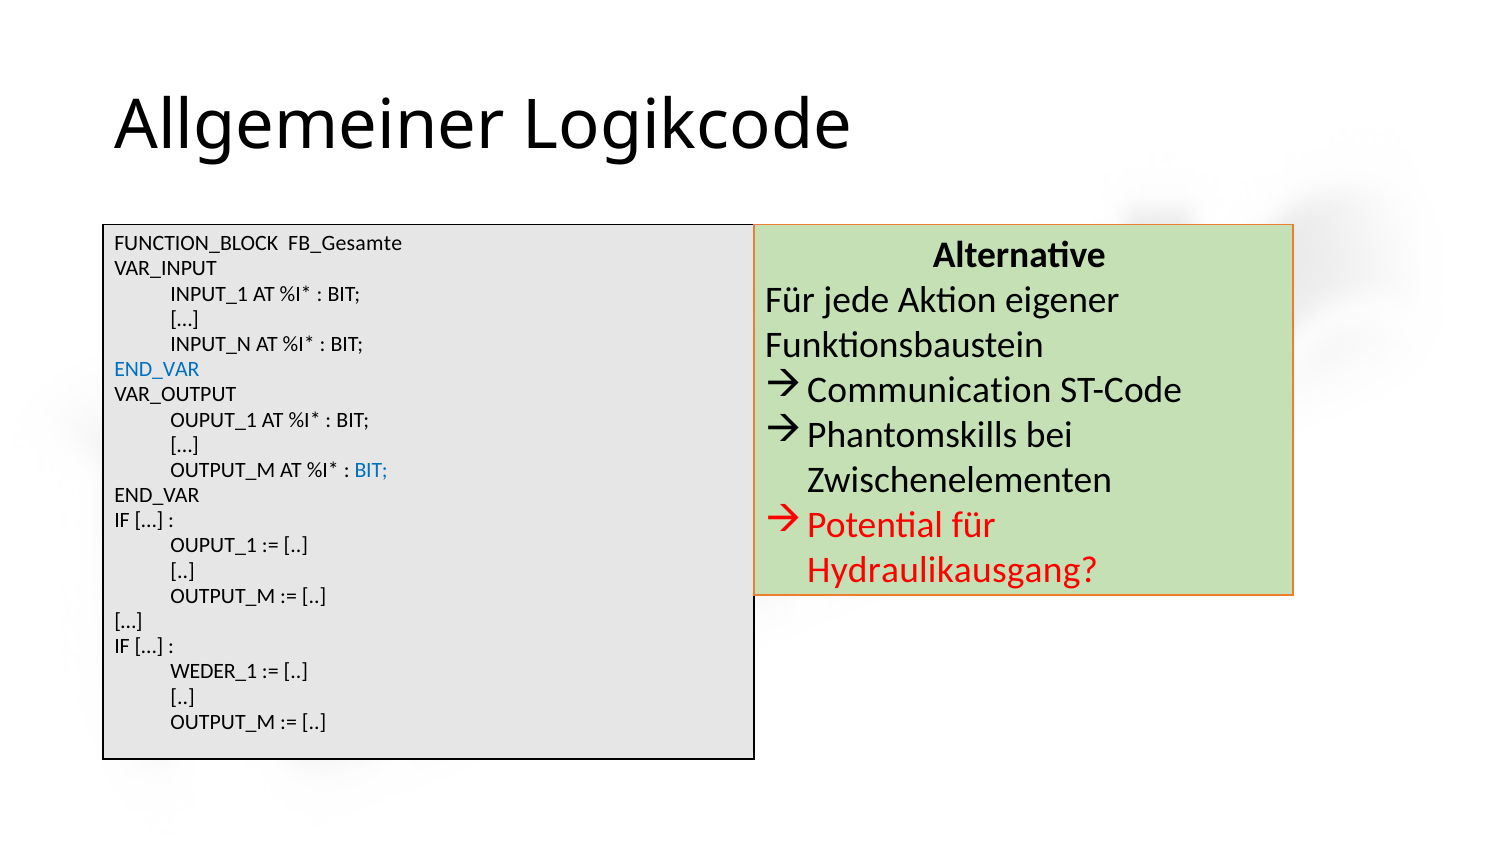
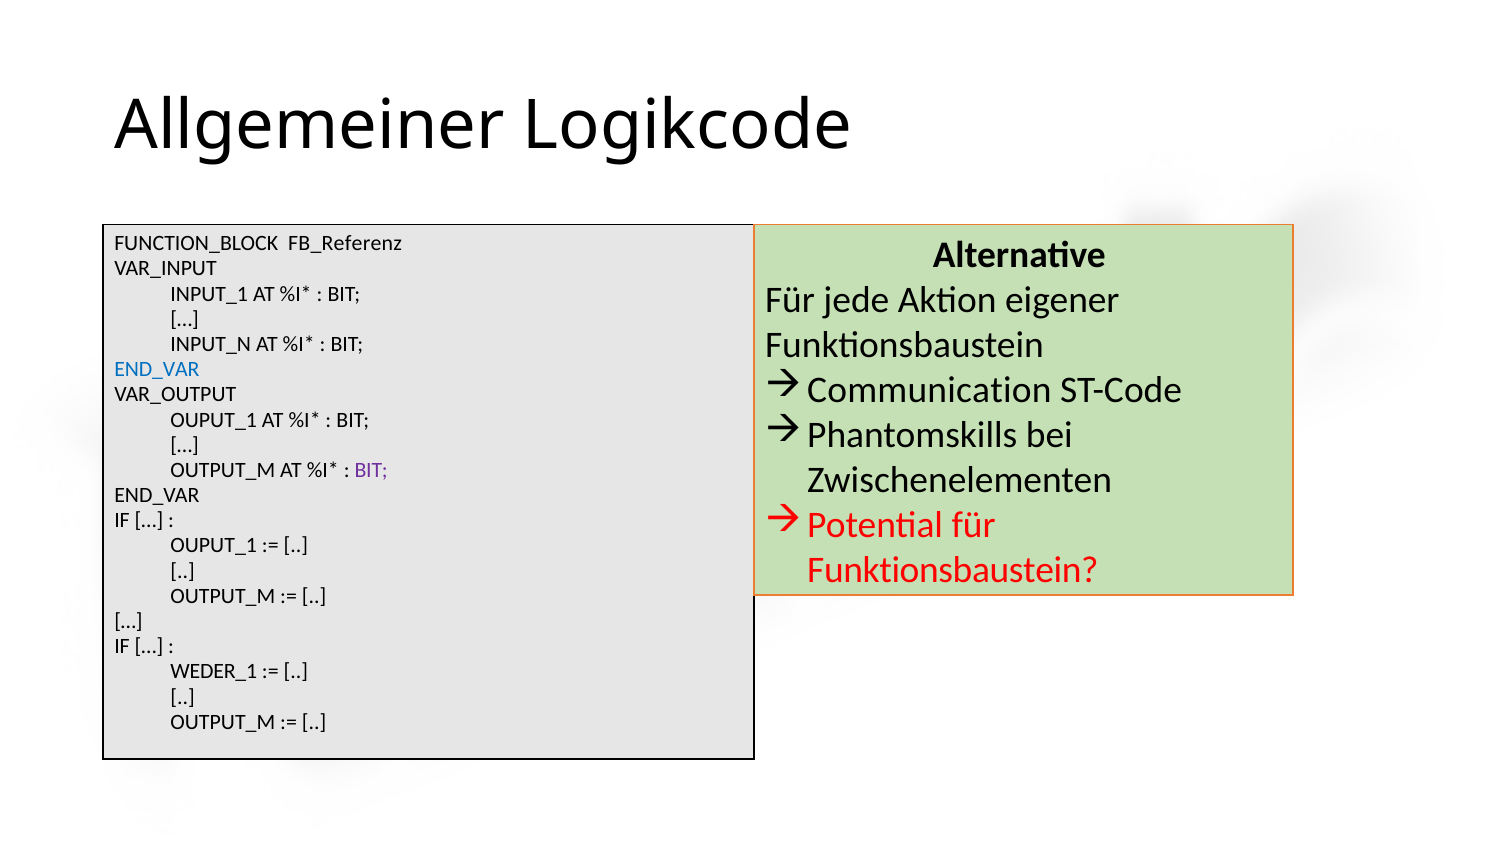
FB_Gesamte: FB_Gesamte -> FB_Referenz (345, 244)
BIT colour: blue -> purple (371, 470)
Hydraulikausgang: Hydraulikausgang -> Funktionsbaustein (953, 570)
